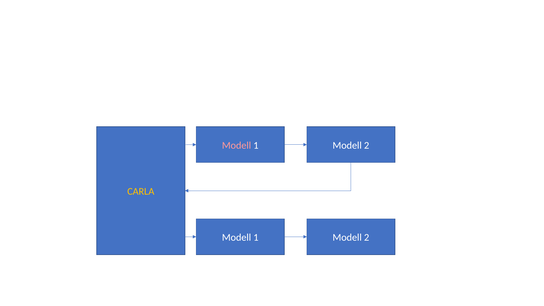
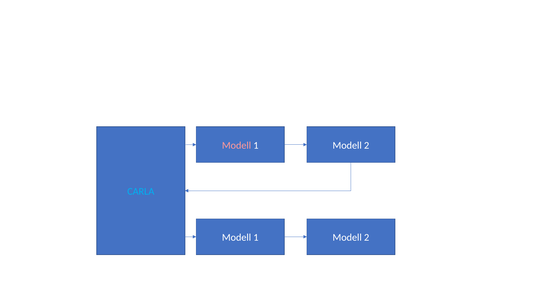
CARLA colour: yellow -> light blue (141, 191)
